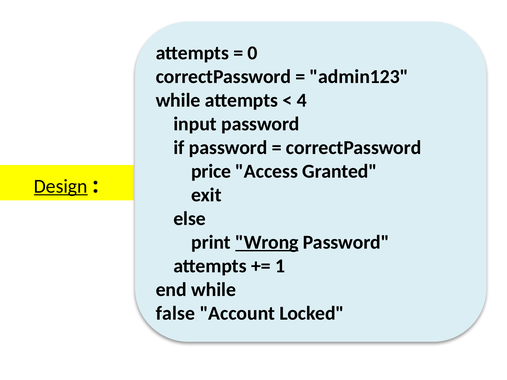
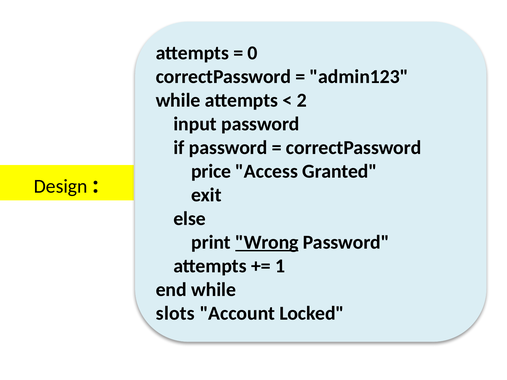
4: 4 -> 2 (302, 100)
Design underline: present -> none (61, 186)
false: false -> slots (175, 313)
